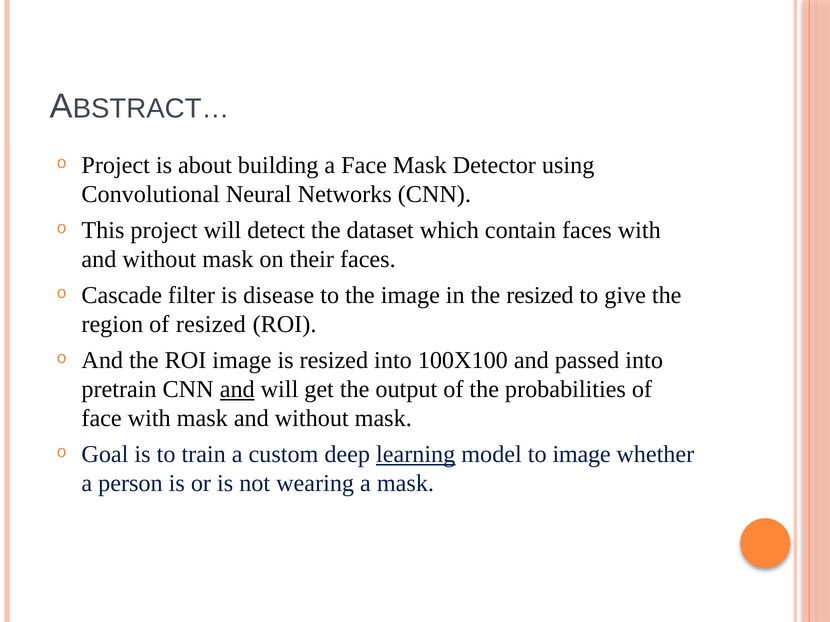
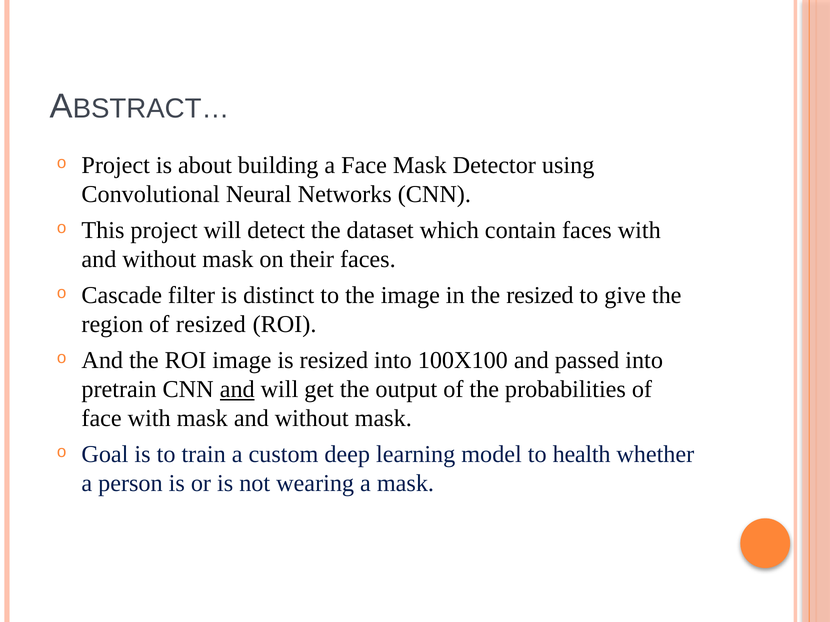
disease: disease -> distinct (279, 296)
learning underline: present -> none (416, 455)
to image: image -> health (582, 455)
